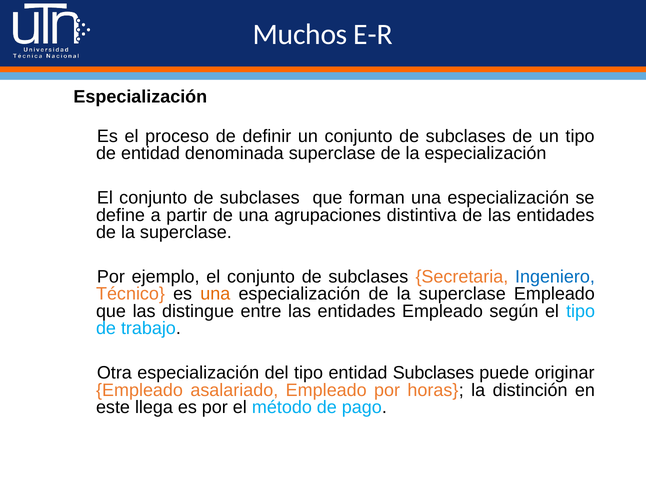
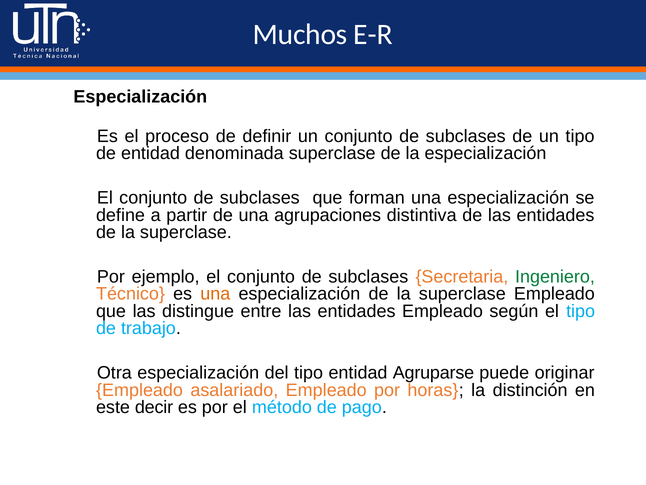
Ingeniero colour: blue -> green (555, 276)
entidad Subclases: Subclases -> Agruparse (433, 373)
llega: llega -> decir (154, 407)
